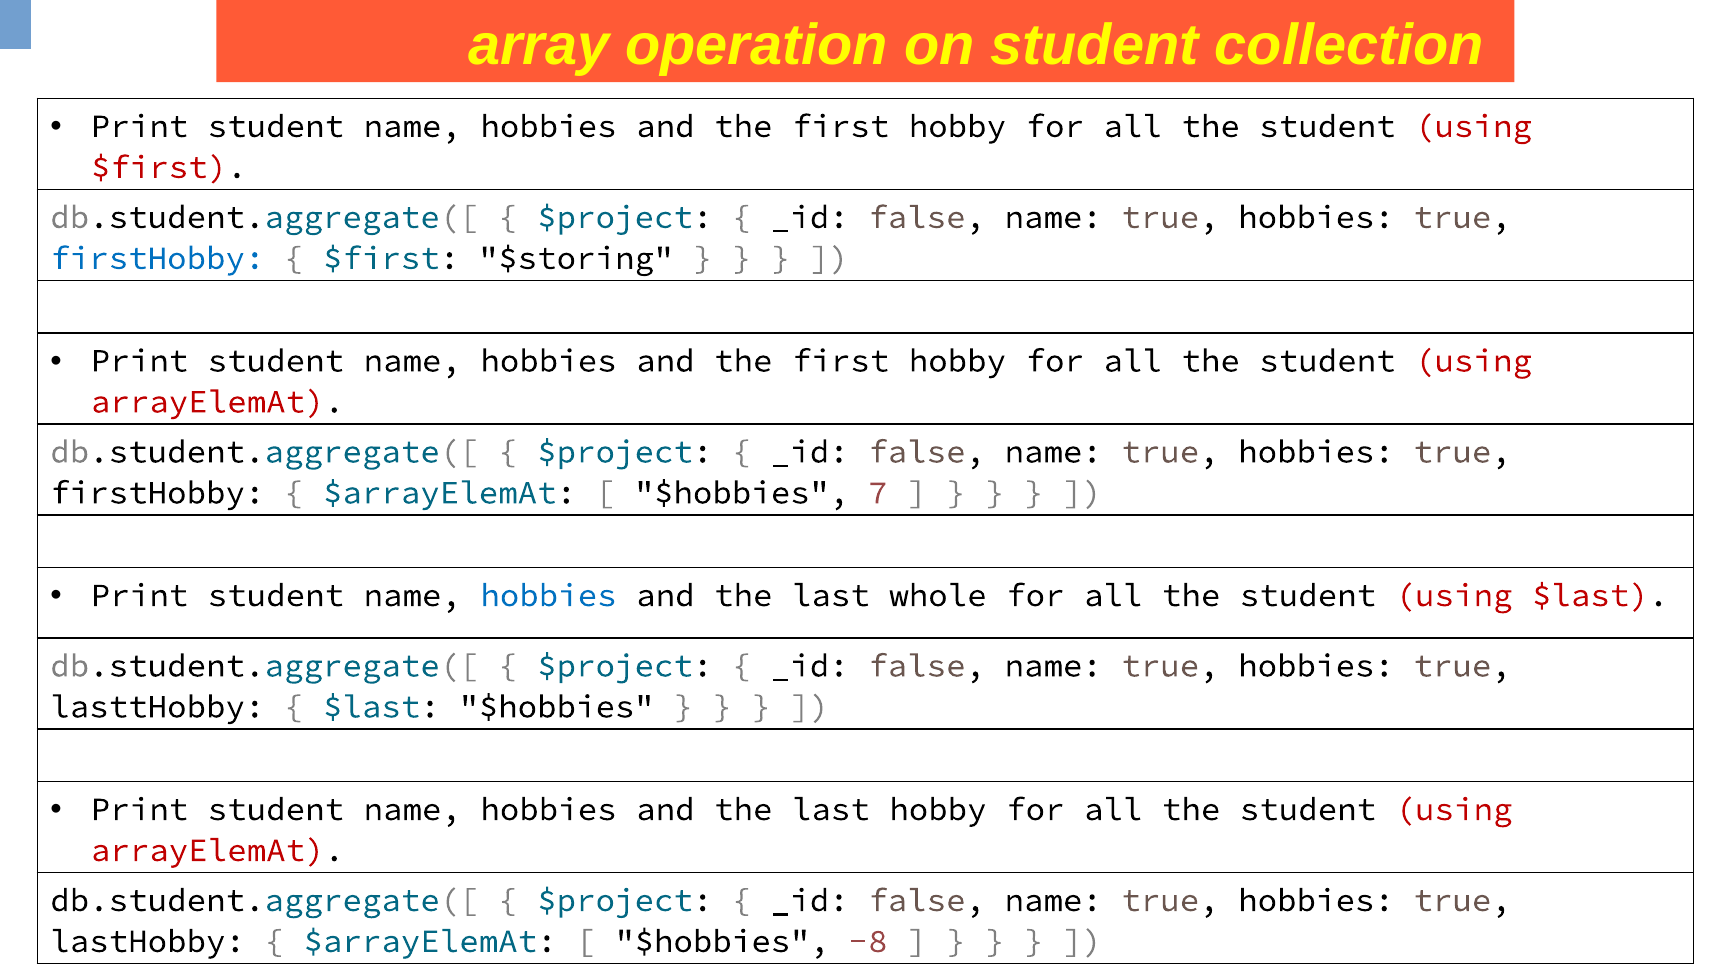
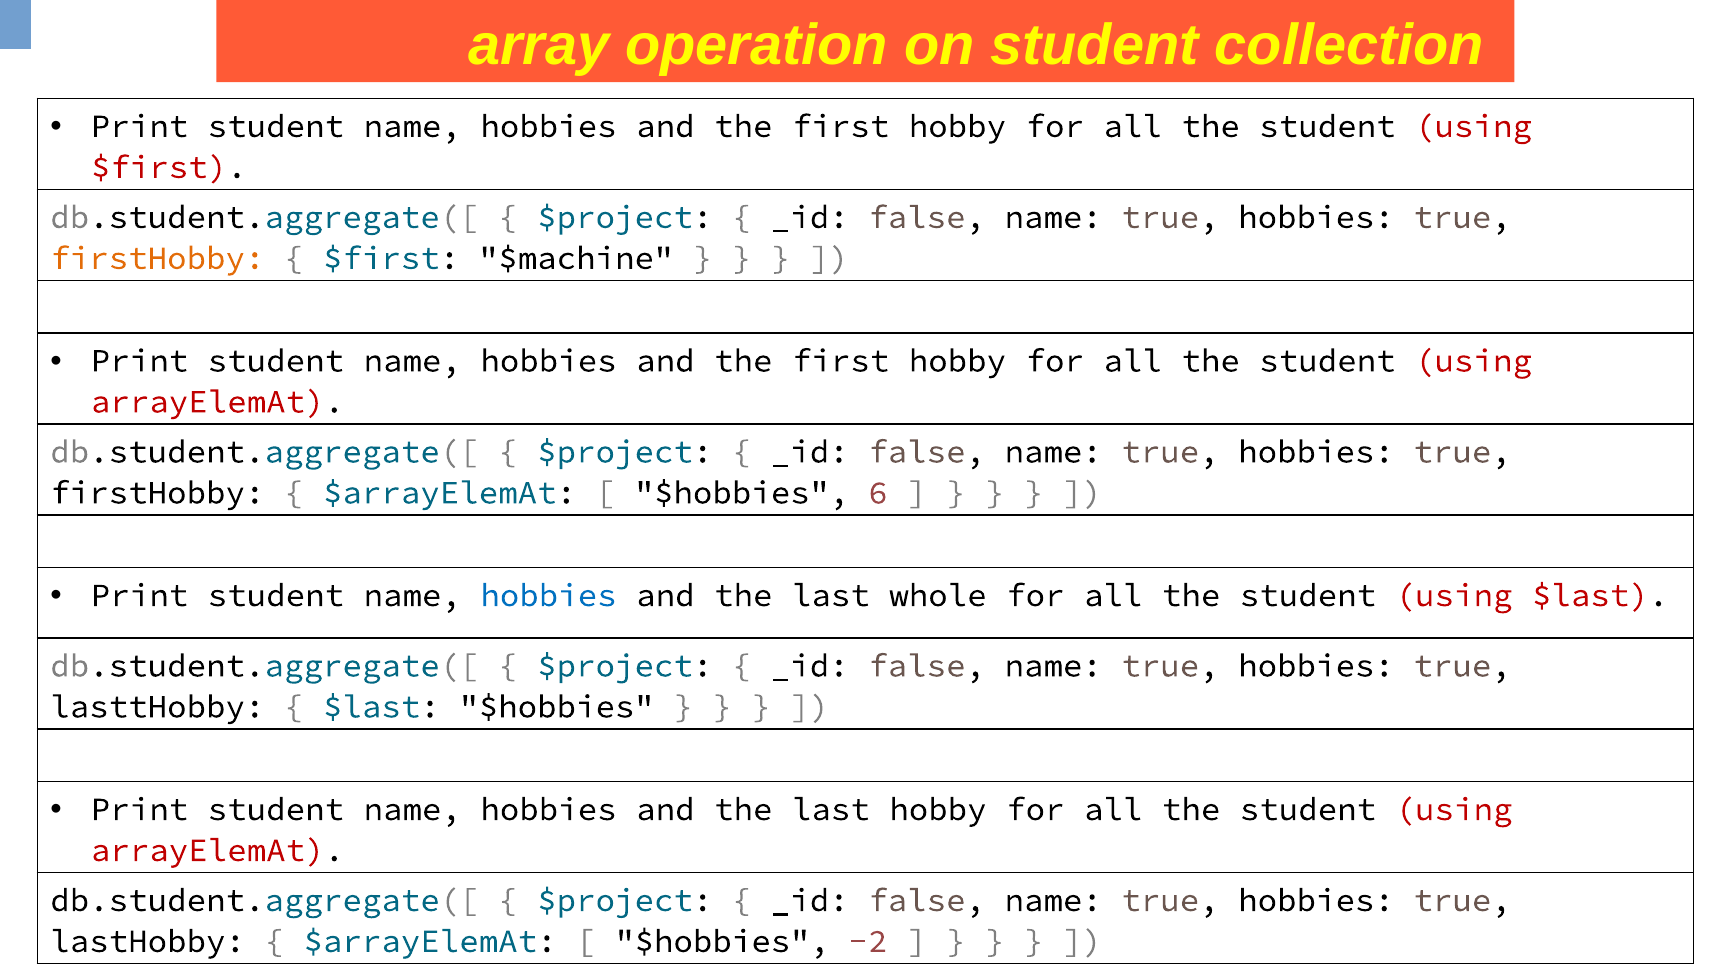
firstHobby colour: blue -> orange (157, 258)
$storing: $storing -> $machine (576, 258)
7: 7 -> 6 (878, 493)
-8: -8 -> -2 (868, 941)
